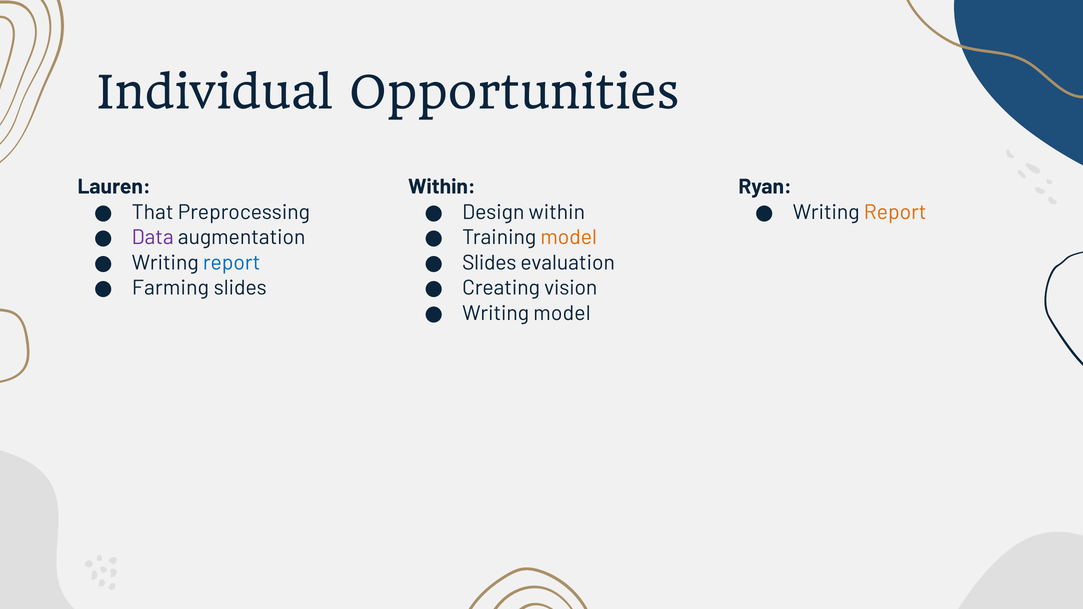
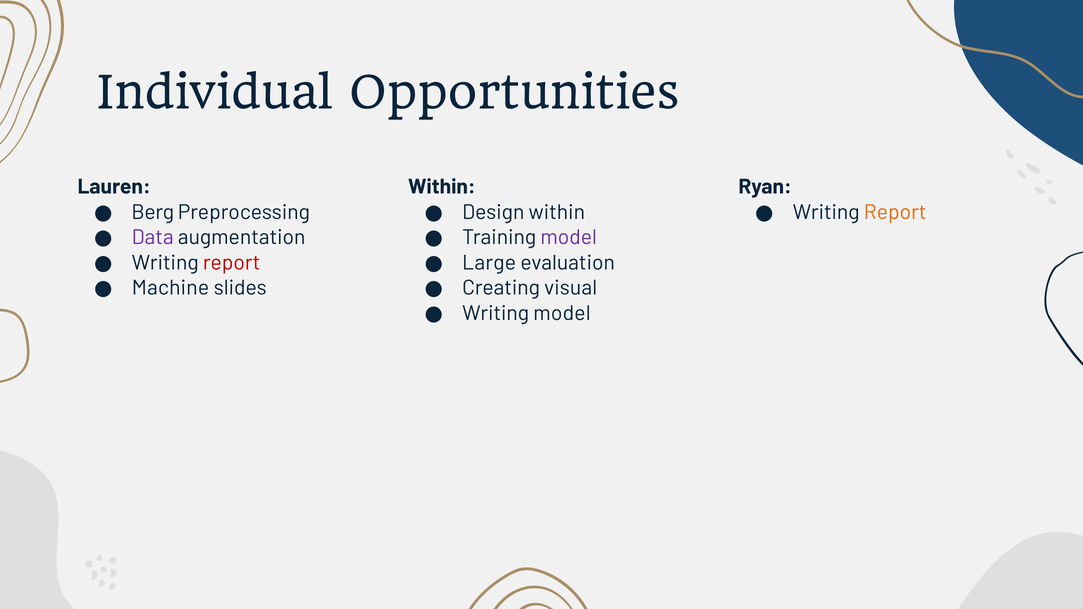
That: That -> Berg (153, 212)
model colour: orange -> purple (569, 238)
report colour: blue -> red (232, 263)
Slides: Slides -> Large (489, 263)
Farming: Farming -> Machine (170, 288)
vision: vision -> visual (571, 288)
